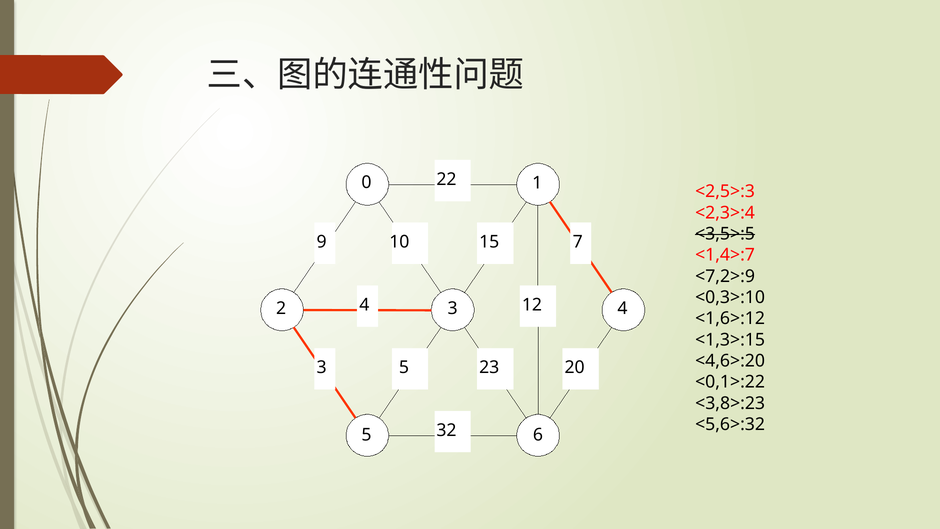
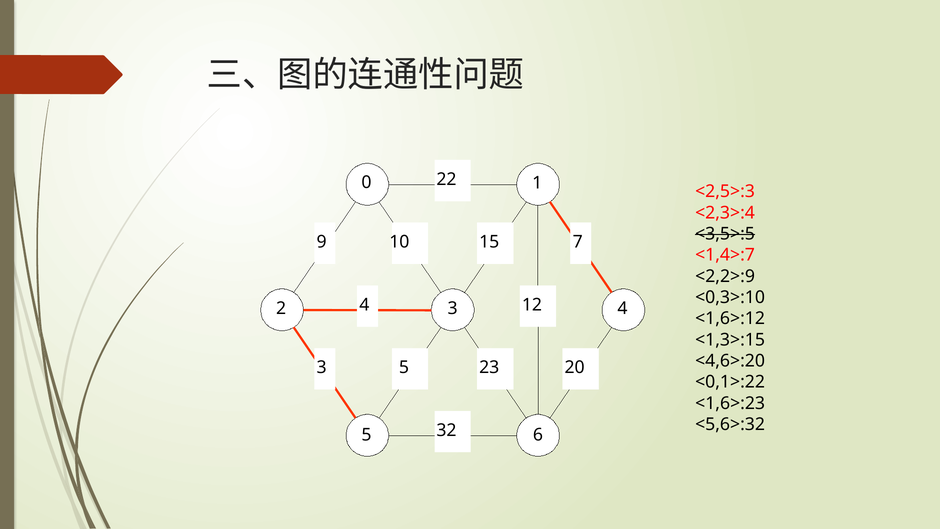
<7,2>:9: <7,2>:9 -> <2,2>:9 (725, 276)
<3,8>:23: <3,8>:23 -> <1,6>:23 (730, 403)
